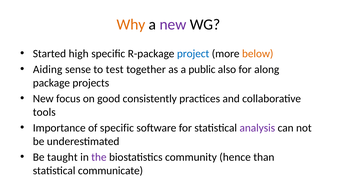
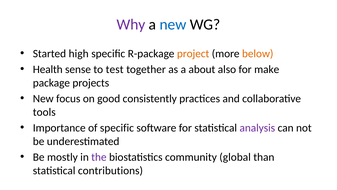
Why colour: orange -> purple (131, 24)
new colour: purple -> blue (173, 24)
project colour: blue -> orange (193, 53)
Aiding: Aiding -> Health (48, 69)
public: public -> about (202, 69)
along: along -> make (267, 69)
taught: taught -> mostly (62, 157)
hence: hence -> global (235, 157)
communicate: communicate -> contributions (110, 170)
